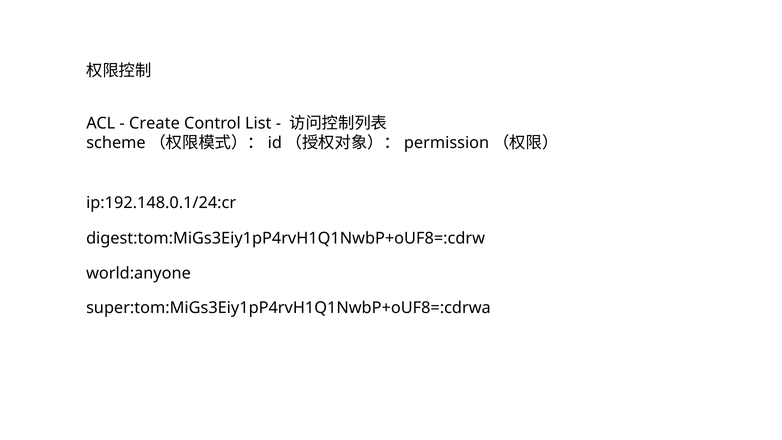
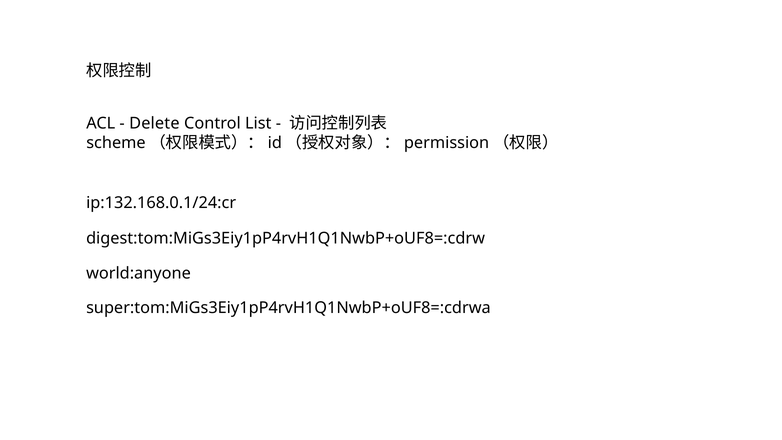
Create: Create -> Delete (154, 123)
ip:192.148.0.1/24:cr: ip:192.148.0.1/24:cr -> ip:132.168.0.1/24:cr (161, 203)
